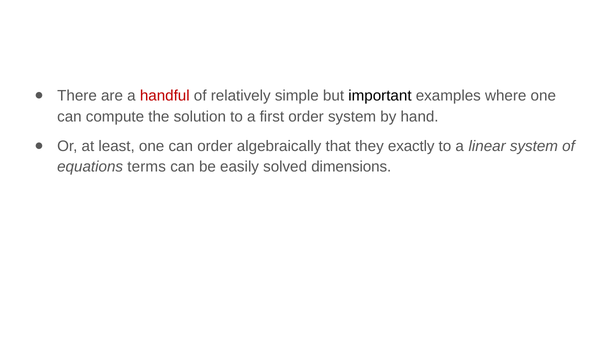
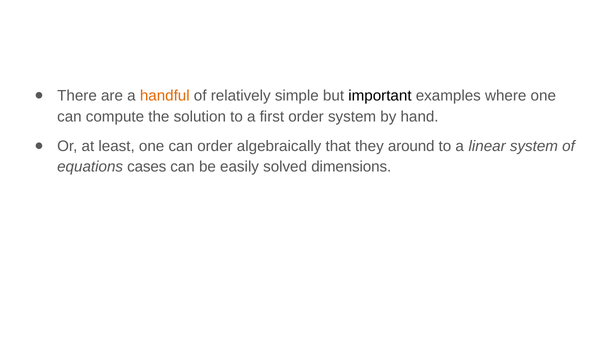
handful colour: red -> orange (165, 96)
exactly: exactly -> around (411, 146)
terms: terms -> cases (147, 167)
